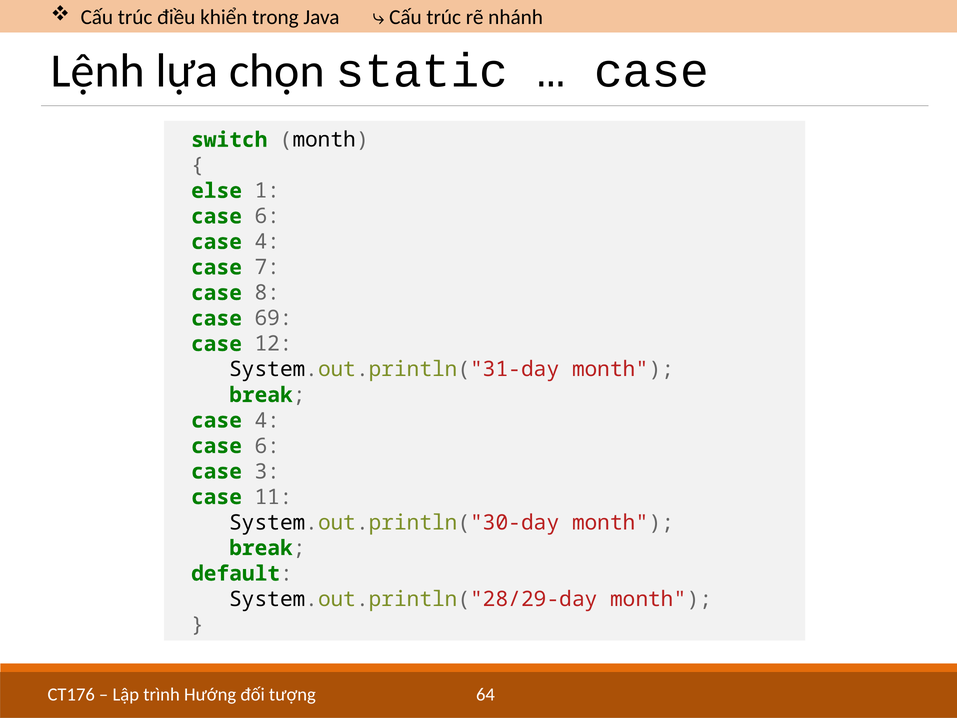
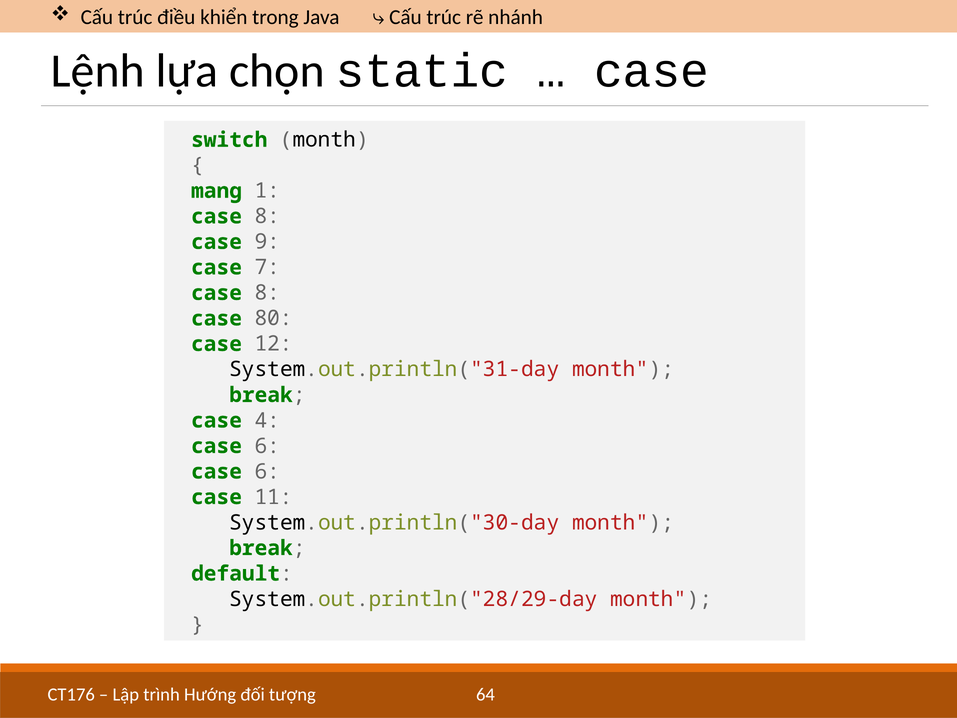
else: else -> mang (217, 191)
6: 6 -> 8 (267, 216)
4: 4 -> 9 (267, 242)
69: 69 -> 80 (274, 318)
3: 3 -> 6 (267, 471)
